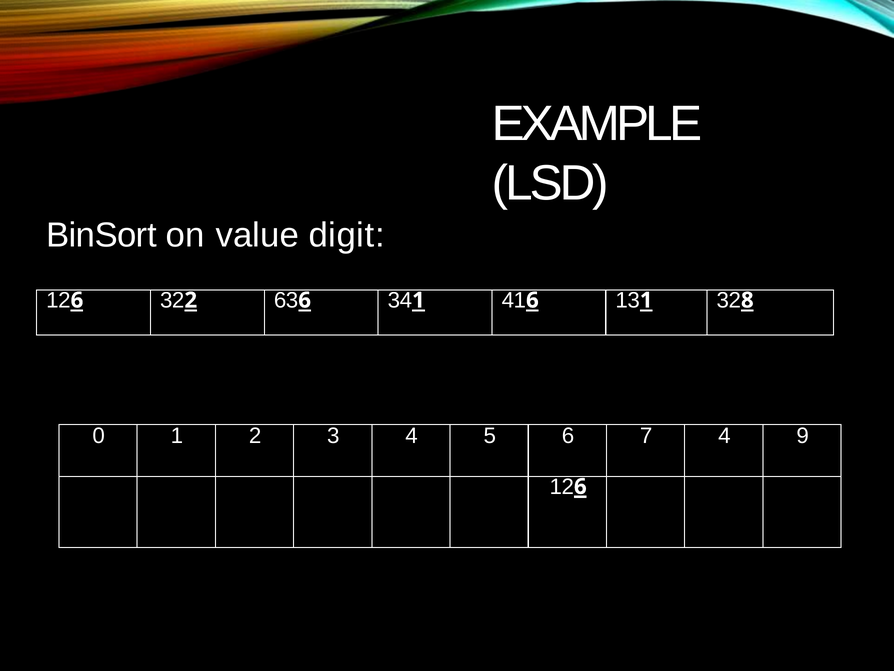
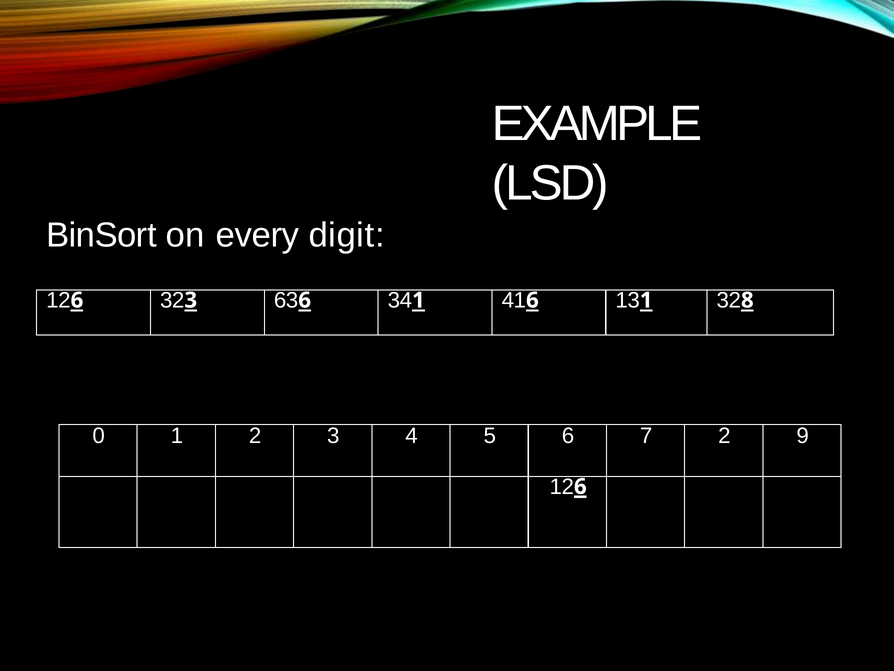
value: value -> every (257, 235)
2: 2 -> 3 (191, 300)
7 4: 4 -> 2 (724, 436)
